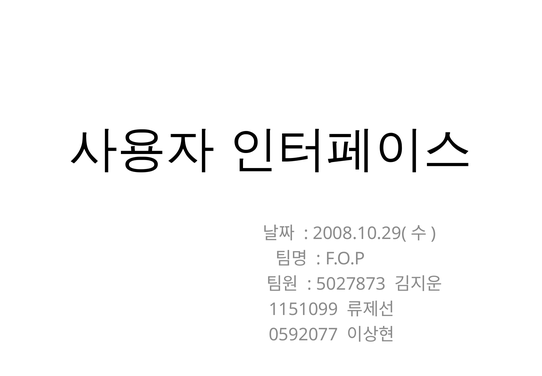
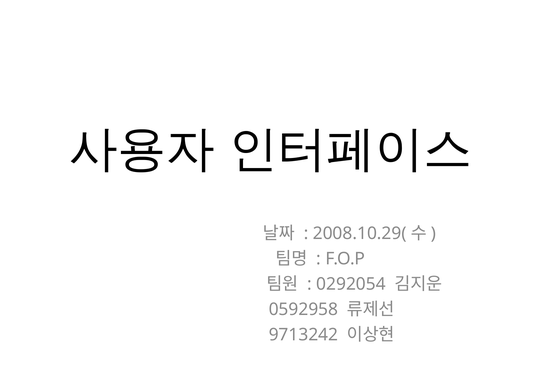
5027873: 5027873 -> 0292054 (351, 284)
1151099: 1151099 -> 0592958 (303, 309)
0592077: 0592077 -> 9713242 (303, 334)
